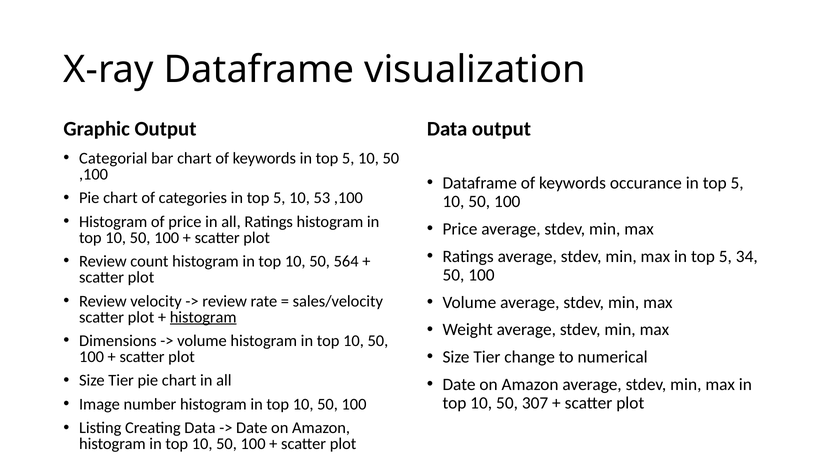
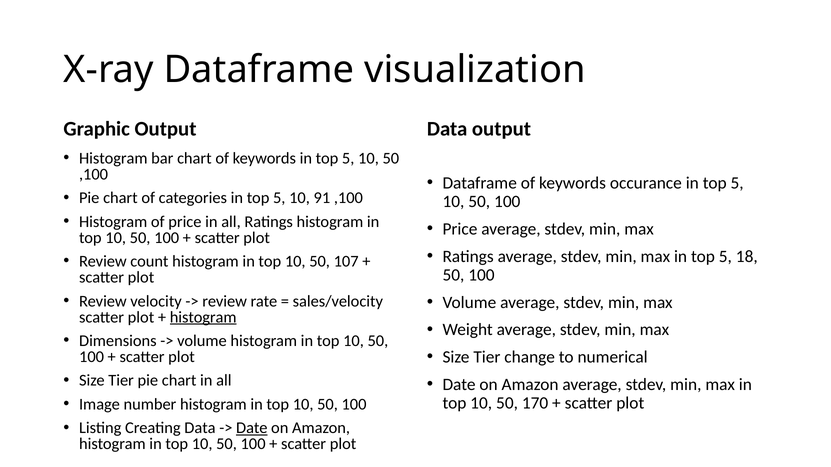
Categorial: Categorial -> Histogram (113, 159)
53: 53 -> 91 (322, 198)
34: 34 -> 18 (747, 257)
564: 564 -> 107 (346, 262)
307: 307 -> 170 (535, 403)
Date underline: none -> present (252, 428)
